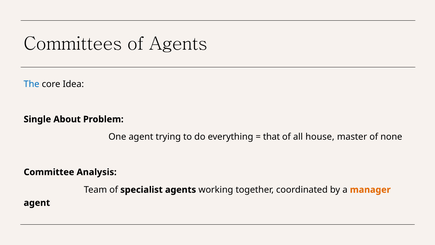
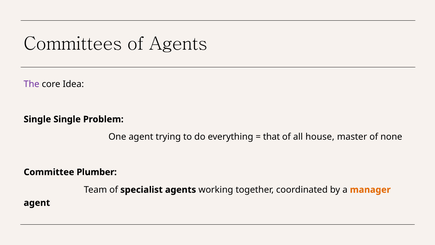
The colour: blue -> purple (32, 84)
Single About: About -> Single (67, 119)
Analysis: Analysis -> Plumber (97, 172)
